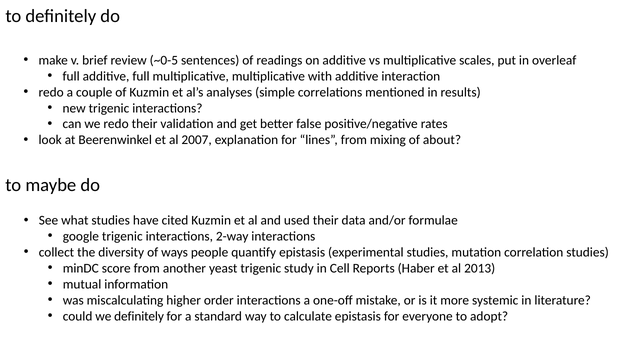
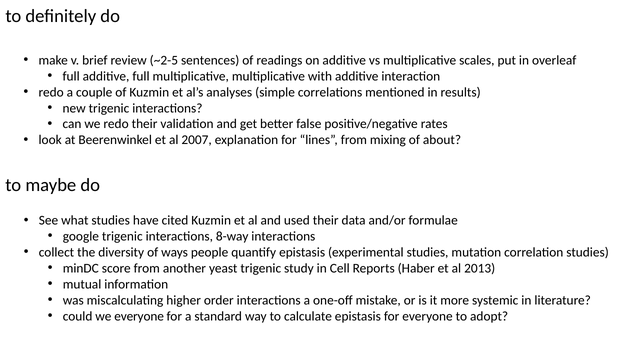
~0-5: ~0-5 -> ~2-5 (164, 60)
2-way: 2-way -> 8-way (232, 237)
we definitely: definitely -> everyone (139, 317)
